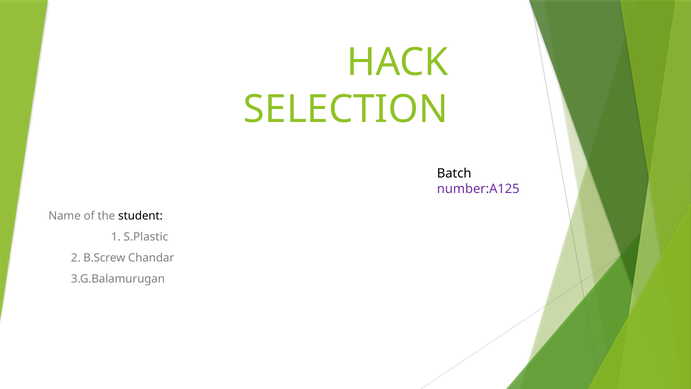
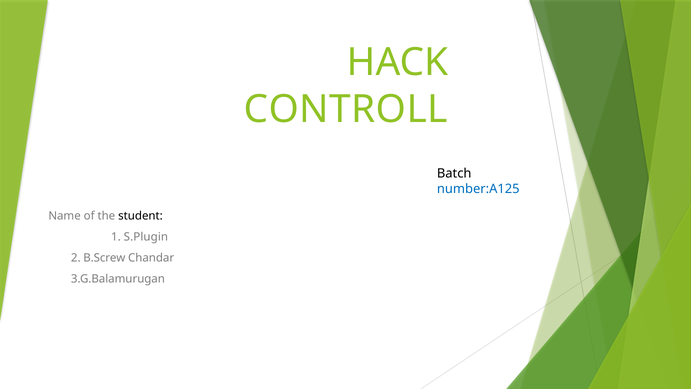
SELECTION: SELECTION -> CONTROLL (346, 109)
number:A125 colour: purple -> blue (478, 189)
S.Plastic: S.Plastic -> S.Plugin (146, 237)
